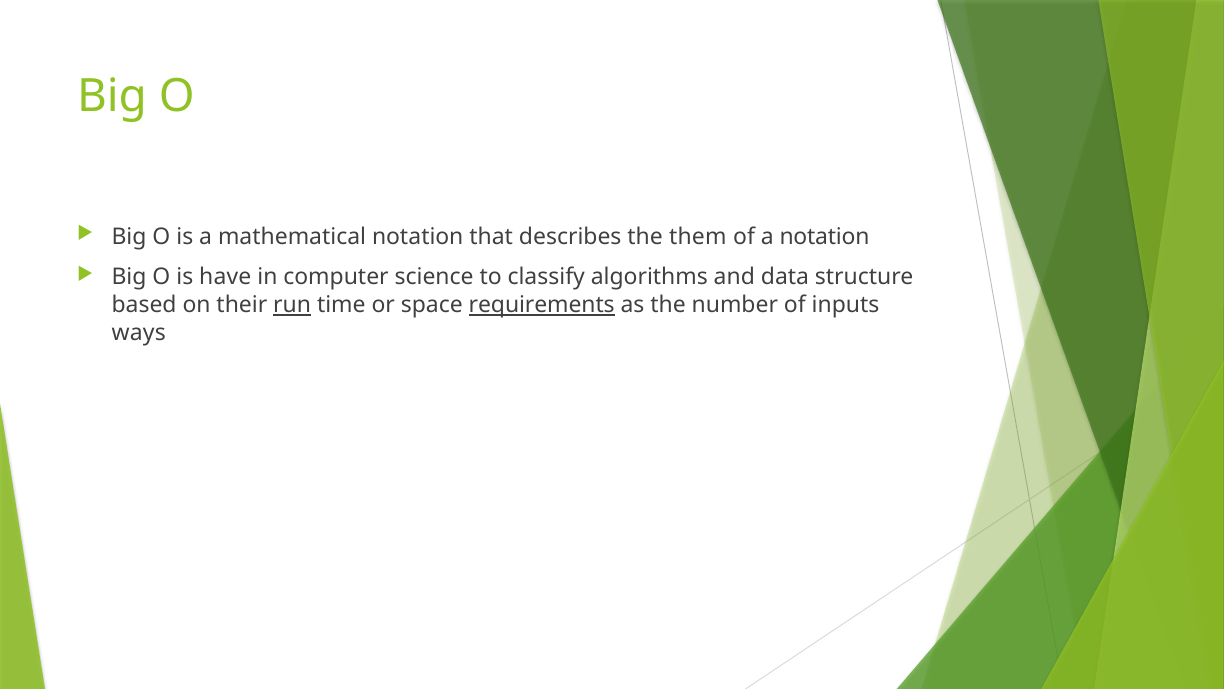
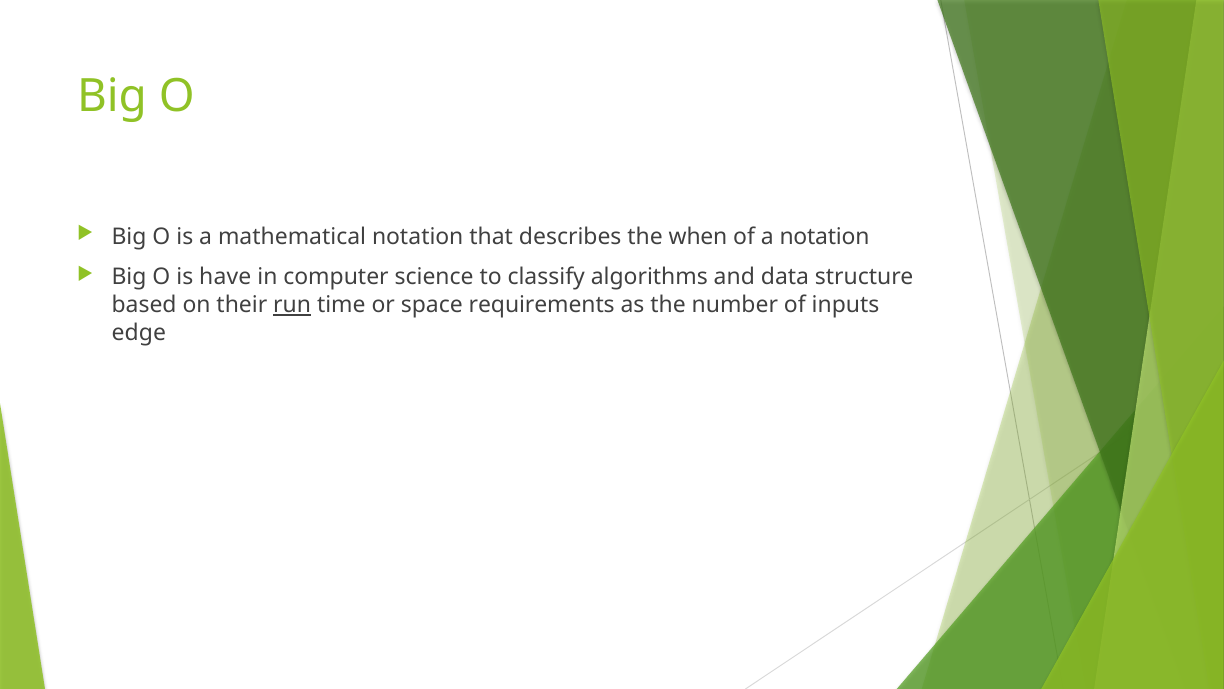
them: them -> when (698, 237)
requirements underline: present -> none (542, 305)
ways: ways -> edge (139, 332)
